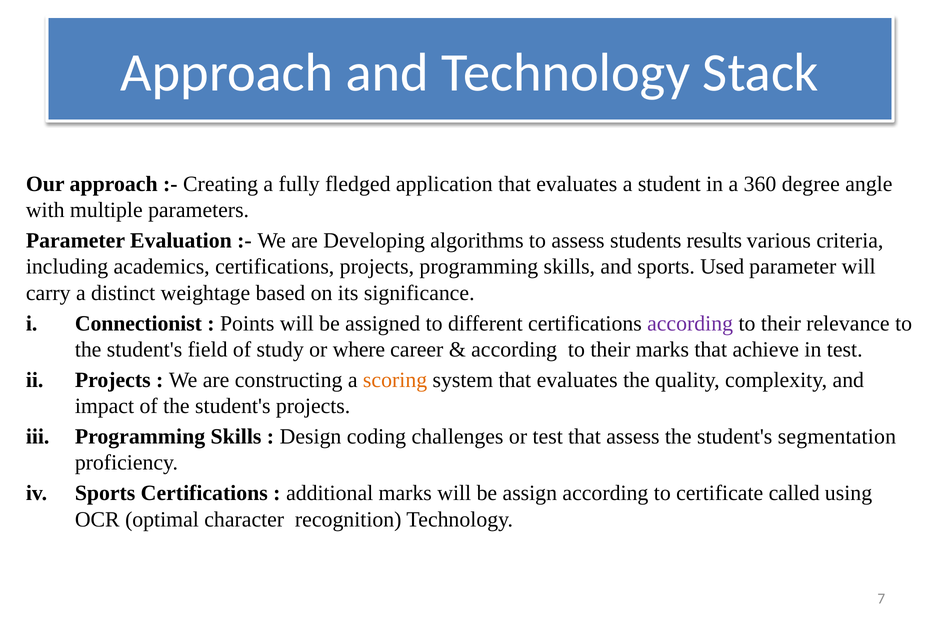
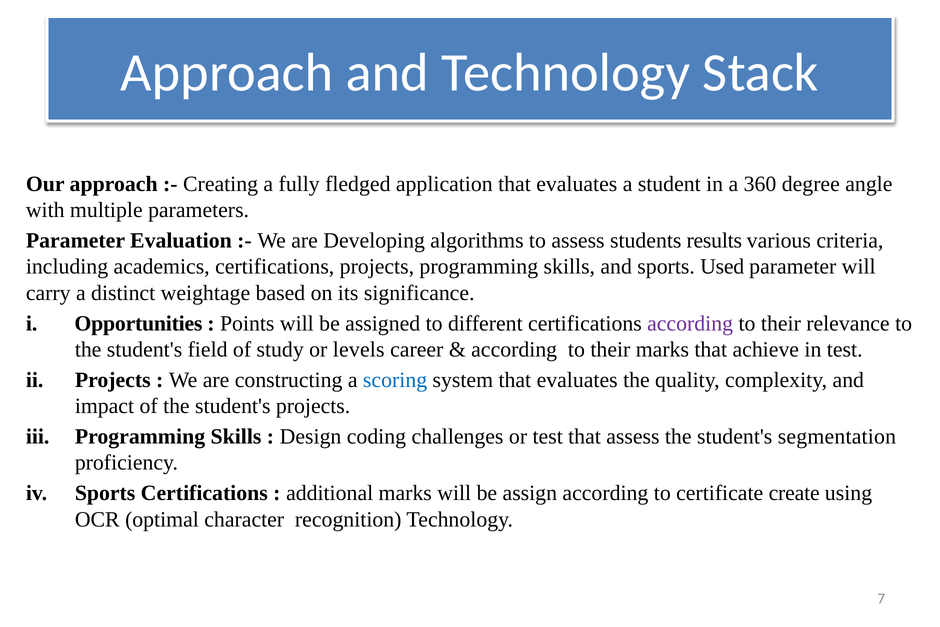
Connectionist: Connectionist -> Opportunities (138, 323)
where: where -> levels (359, 349)
scoring colour: orange -> blue (395, 380)
called: called -> create (794, 493)
